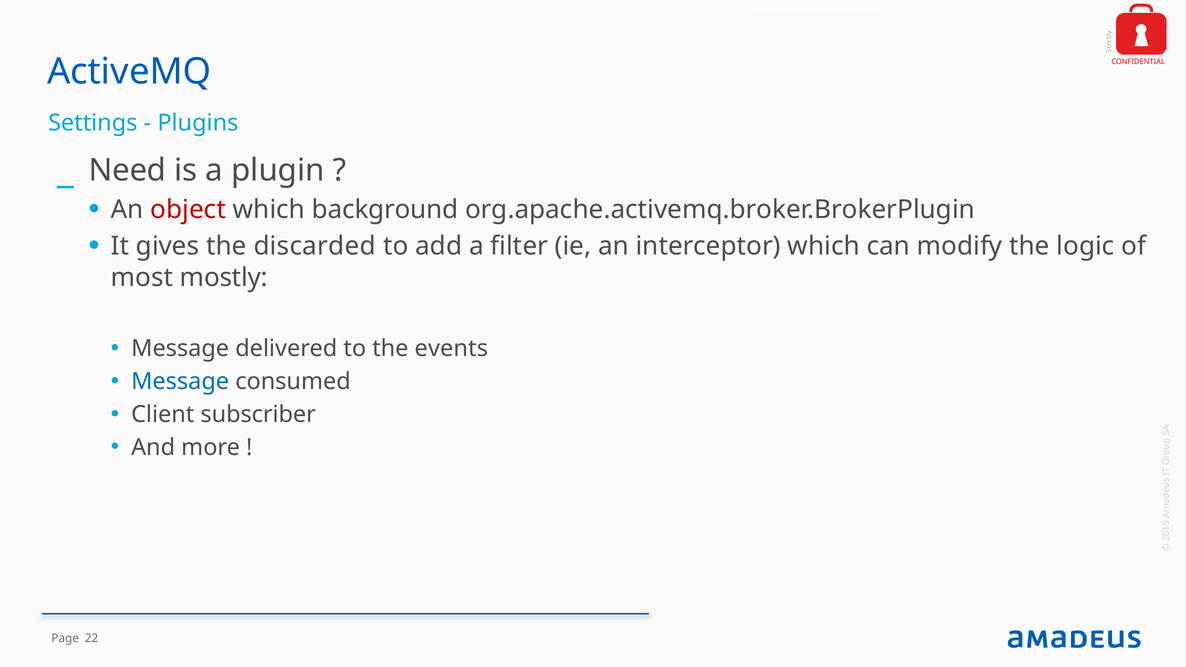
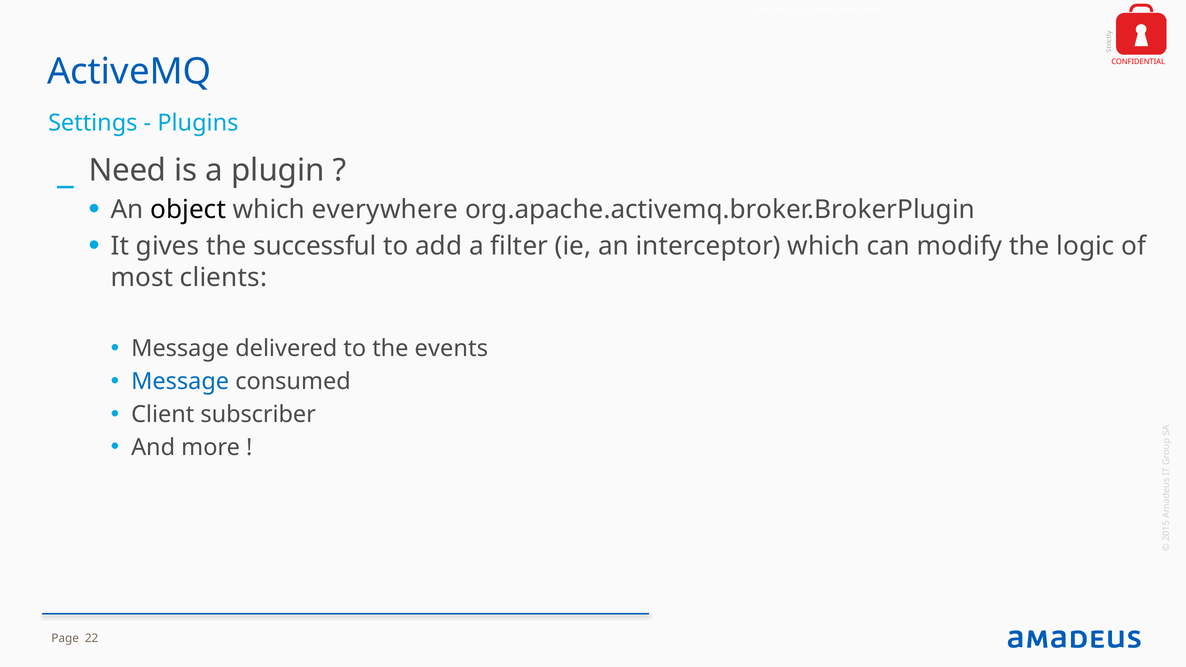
object colour: red -> black (188, 210)
background: background -> everywhere (385, 210)
discarded: discarded -> successful (315, 246)
mostly: mostly -> clients (224, 278)
